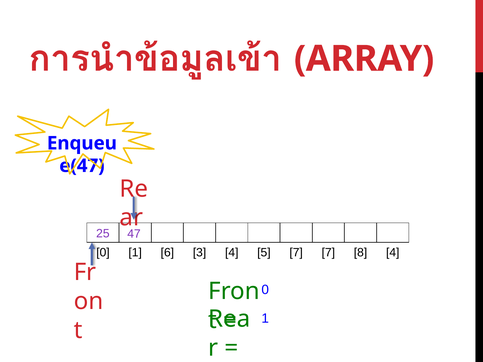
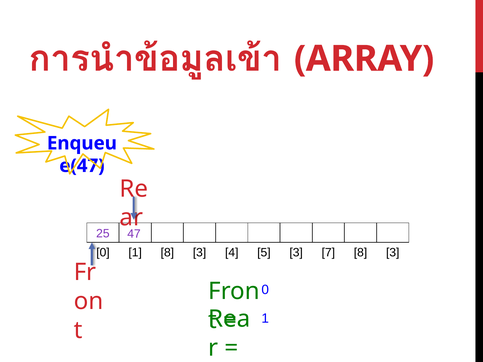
1 6: 6 -> 8 (167, 253)
5 7: 7 -> 3 (296, 253)
7 8 4: 4 -> 3 (393, 253)
